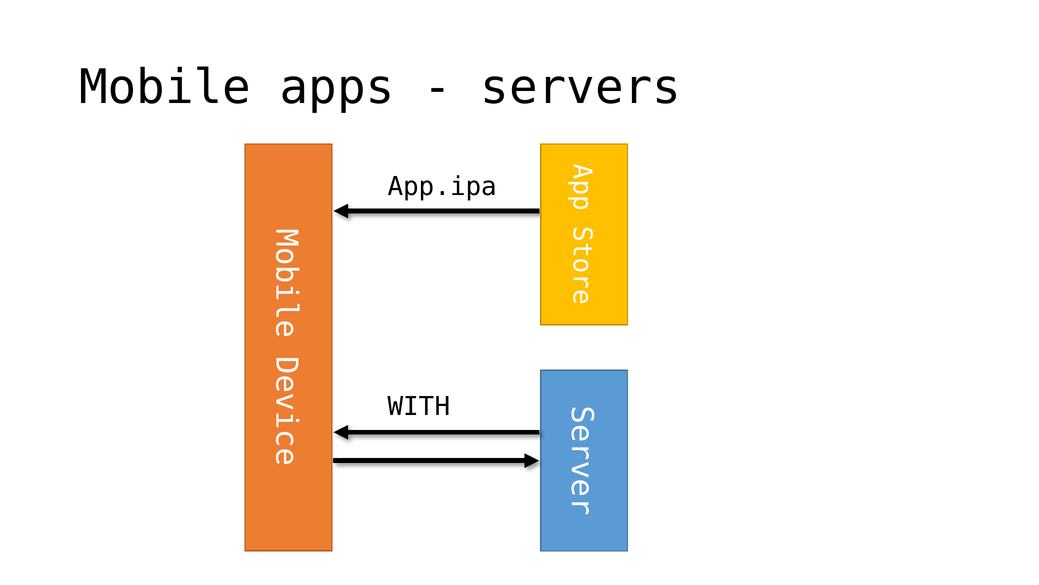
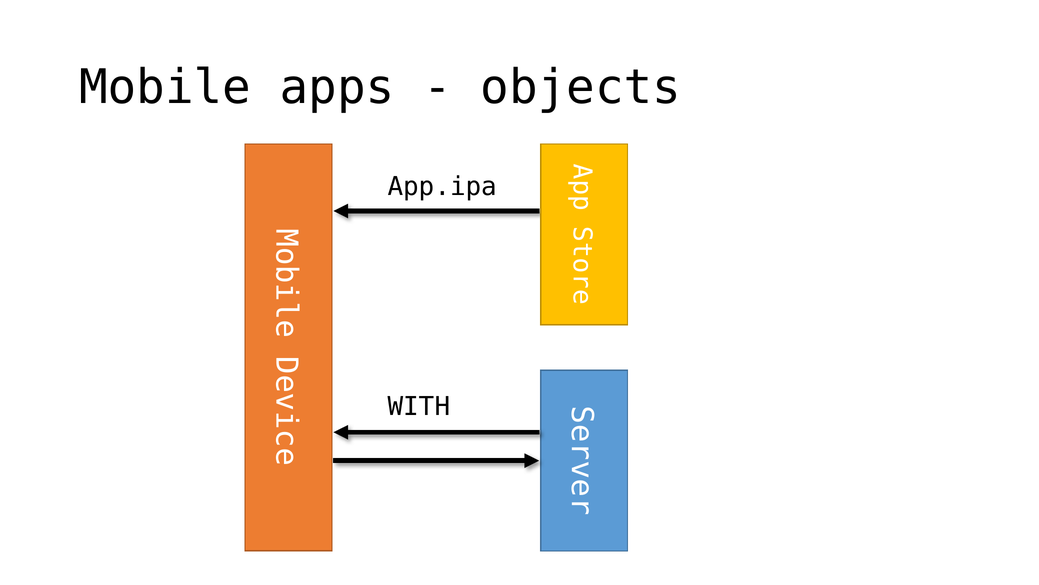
servers: servers -> objects (581, 87)
